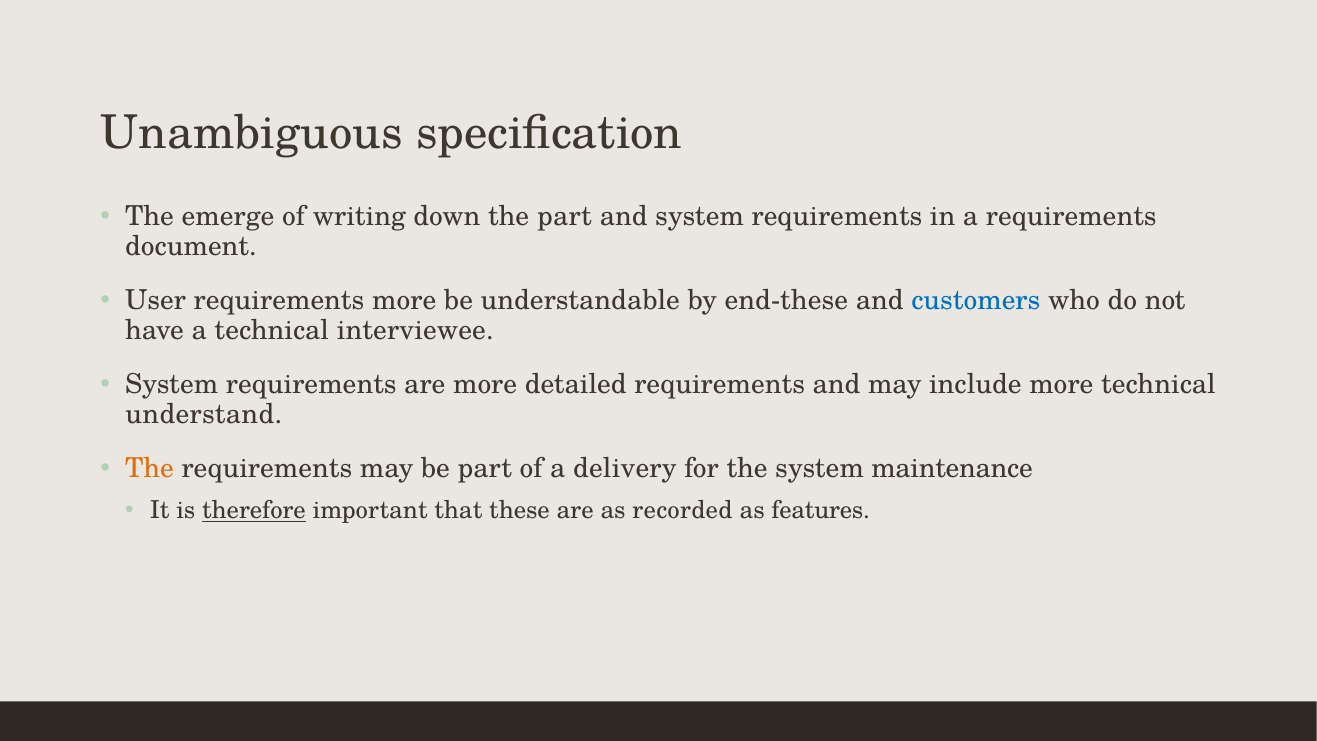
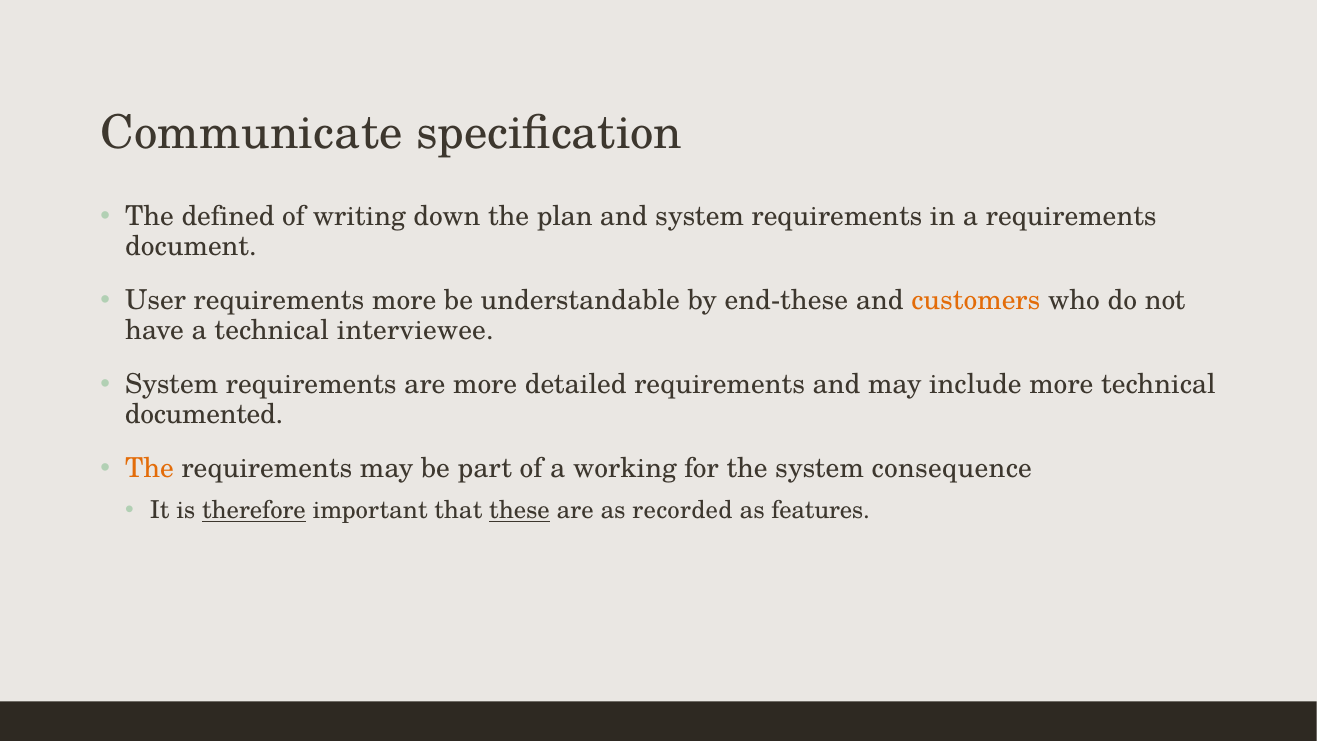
Unambiguous: Unambiguous -> Communicate (252, 133)
emerge: emerge -> defined (228, 217)
the part: part -> plan (565, 217)
customers colour: blue -> orange (976, 301)
understand: understand -> documented (204, 414)
delivery: delivery -> working (625, 469)
maintenance: maintenance -> consequence (952, 469)
these underline: none -> present (520, 511)
